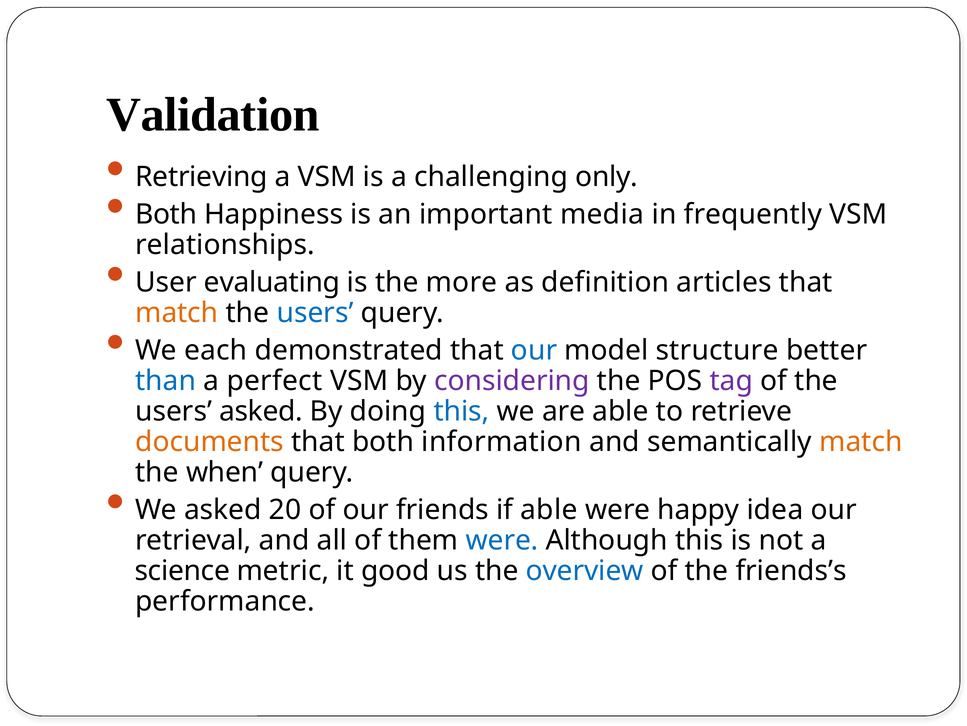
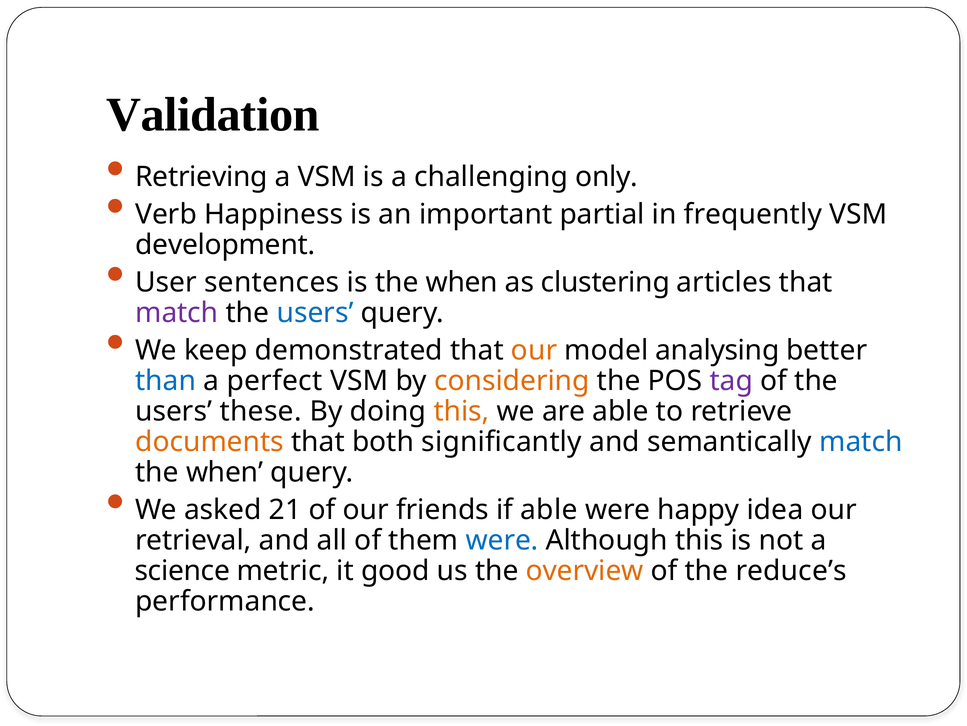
Both: Both -> Verb (166, 214)
media: media -> partial (602, 214)
relationships: relationships -> development (225, 245)
evaluating: evaluating -> sentences (272, 282)
is the more: more -> when (462, 282)
definition: definition -> clustering (605, 282)
match colour: orange -> purple (177, 313)
each: each -> keep (216, 350)
our colour: blue -> orange (534, 350)
structure: structure -> analysing (717, 350)
considering colour: purple -> orange (512, 381)
users asked: asked -> these (261, 411)
this colour: blue -> orange (462, 411)
information: information -> significantly (502, 441)
match colour: orange -> blue (861, 441)
20: 20 -> 21 (285, 509)
overview colour: blue -> orange (585, 570)
friends’s: friends’s -> reduce’s (791, 570)
